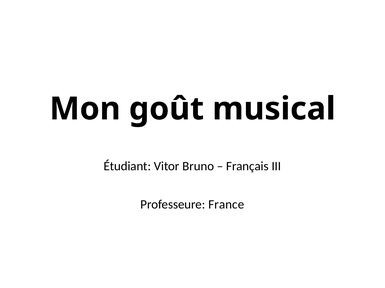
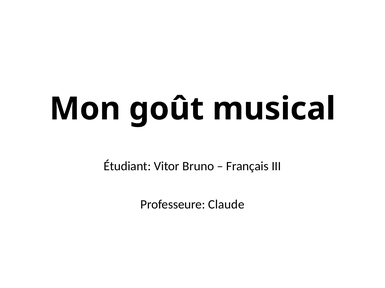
France: France -> Claude (226, 205)
